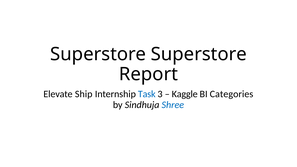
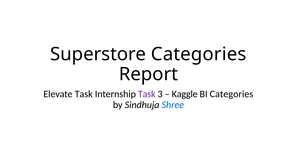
Superstore Superstore: Superstore -> Categories (199, 54)
Elevate Ship: Ship -> Task (84, 94)
Task colour: blue -> purple (147, 94)
